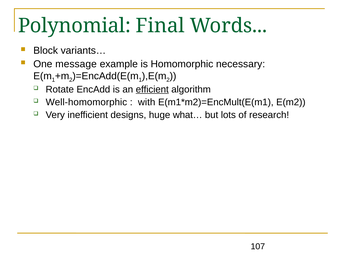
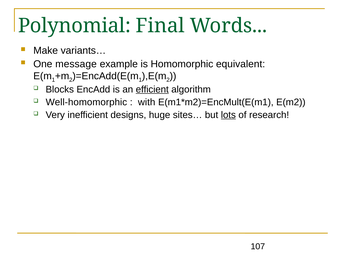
Block: Block -> Make (46, 51)
necessary: necessary -> equivalent (241, 64)
Rotate: Rotate -> Blocks (60, 89)
what…: what… -> sites… (188, 115)
lots underline: none -> present (228, 115)
